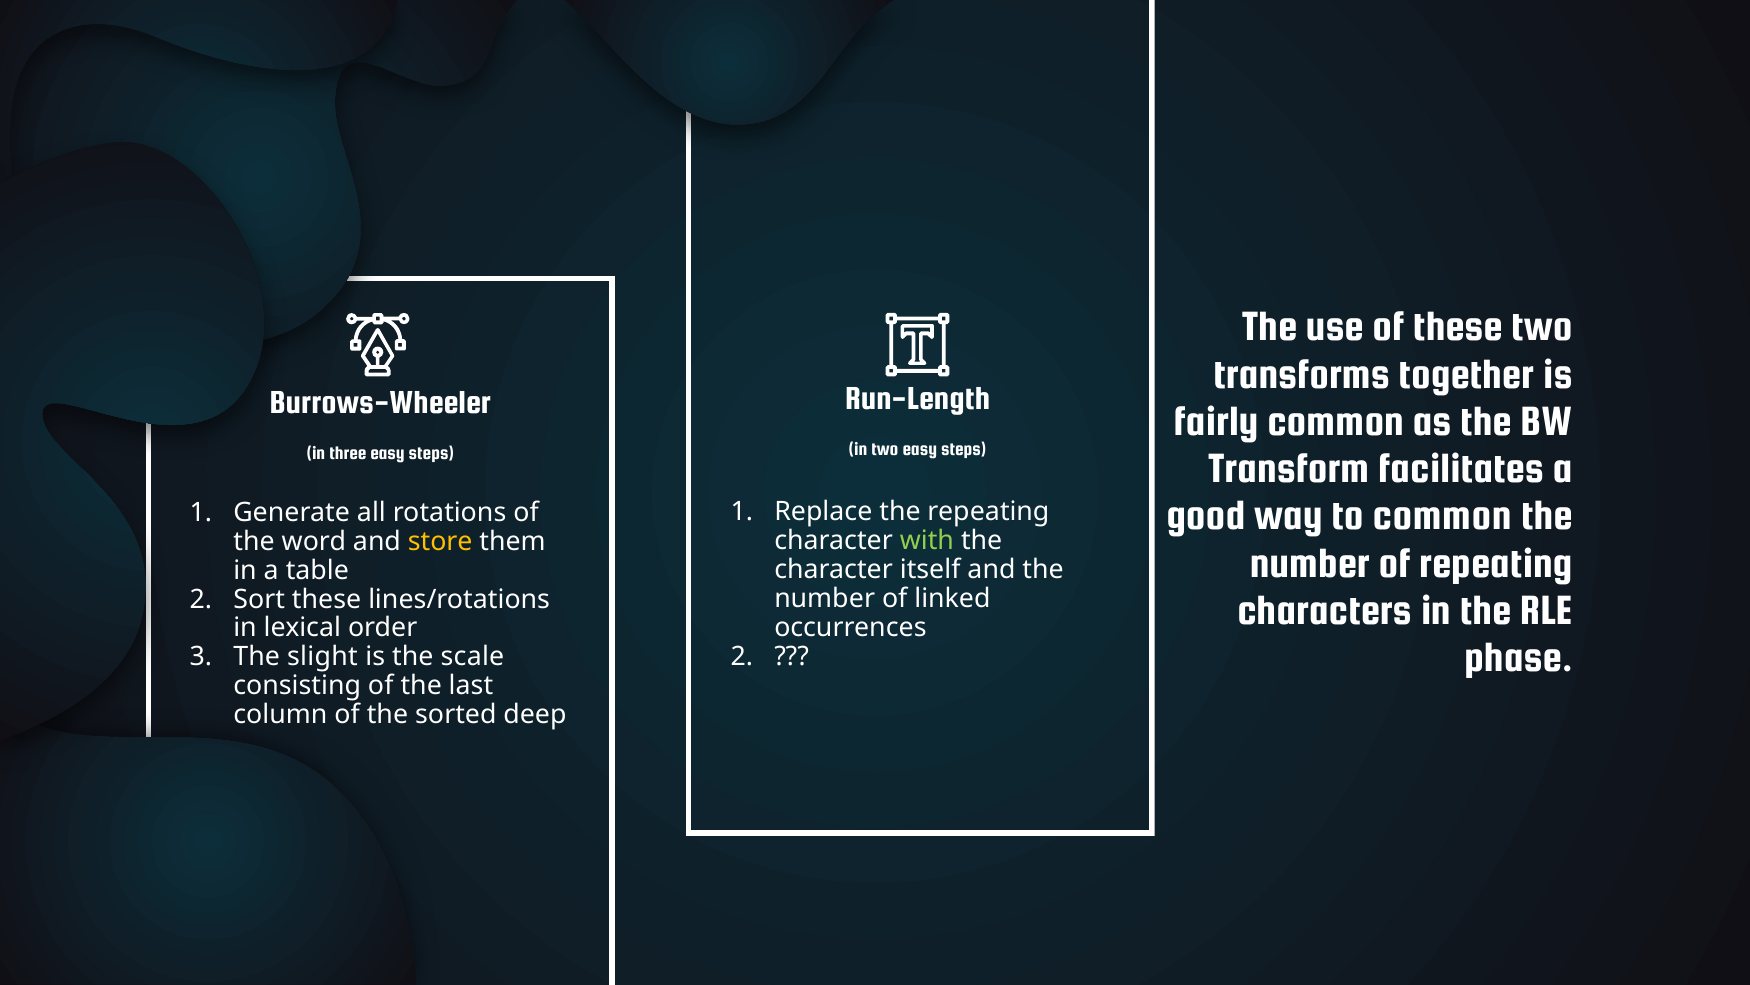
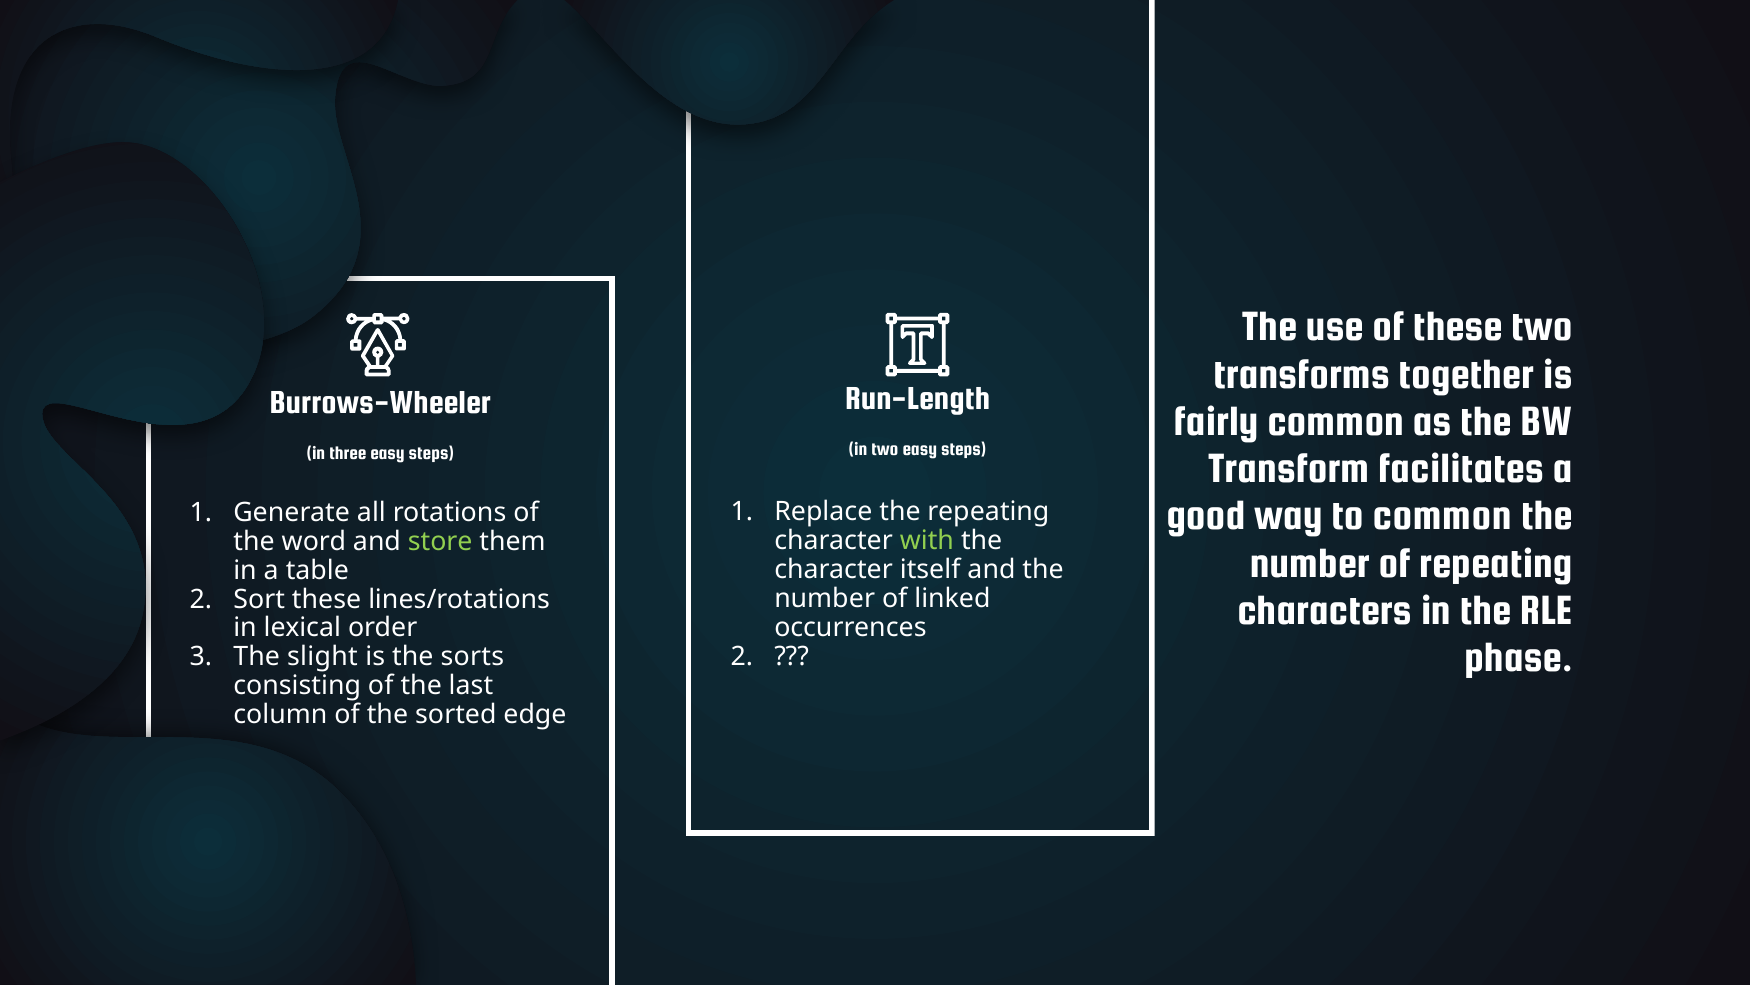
store colour: yellow -> light green (440, 541)
scale: scale -> sorts (472, 657)
deep: deep -> edge (535, 714)
